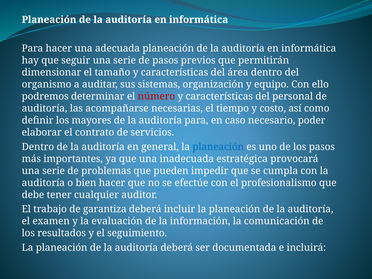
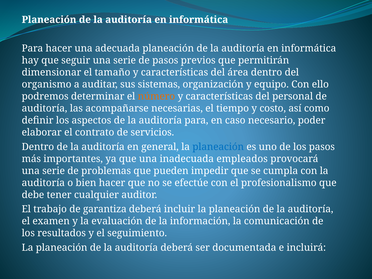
número colour: red -> orange (156, 96)
mayores: mayores -> aspectos (91, 120)
estratégica: estratégica -> empleados (242, 159)
